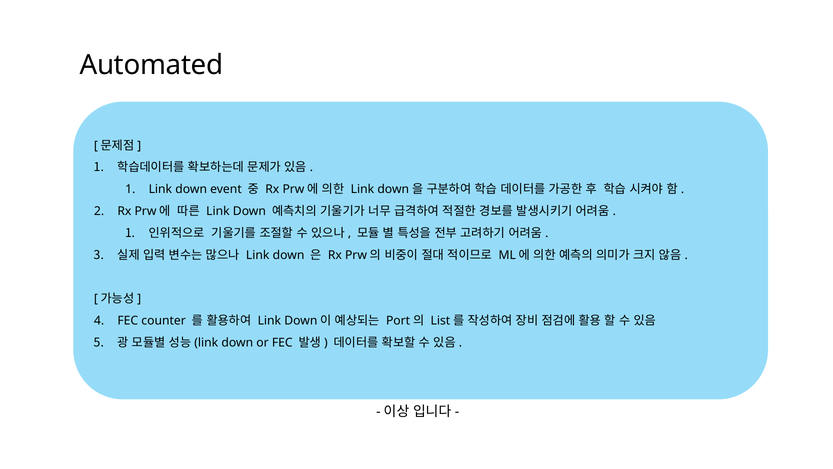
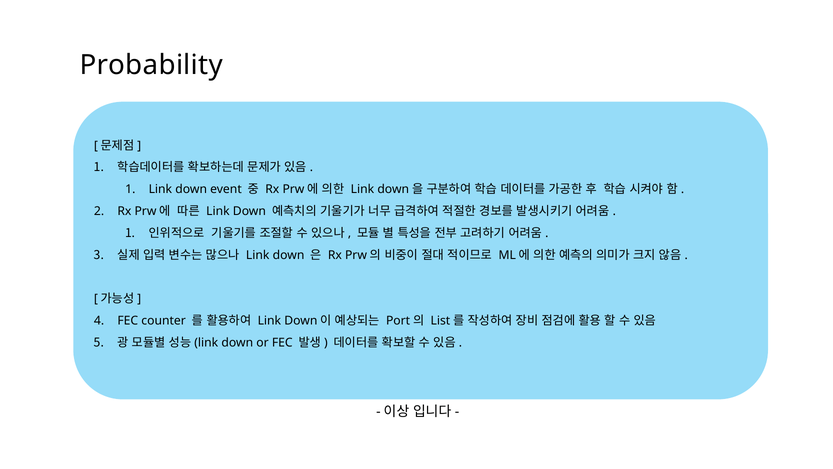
Automated: Automated -> Probability (151, 65)
